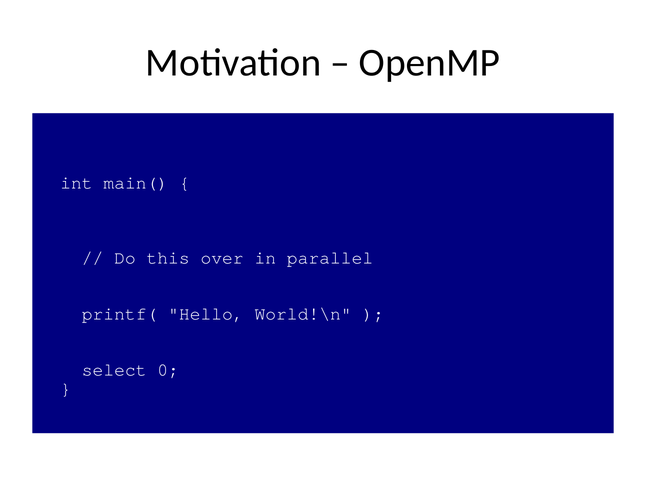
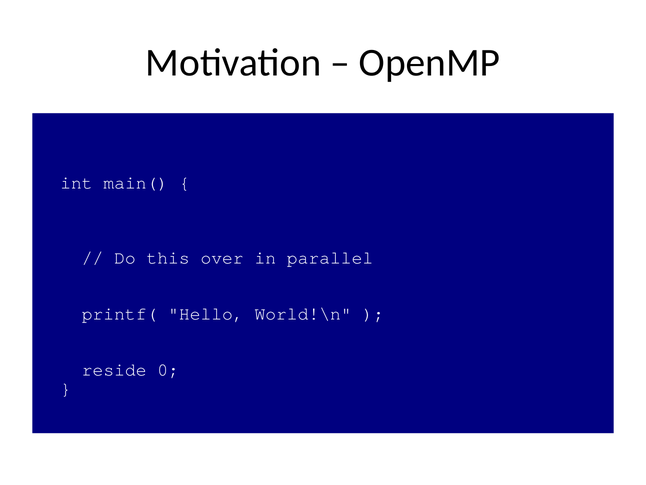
select: select -> reside (114, 370)
